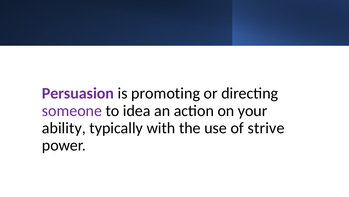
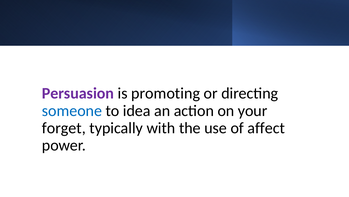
someone colour: purple -> blue (72, 110)
ability: ability -> forget (64, 128)
strive: strive -> affect (266, 128)
